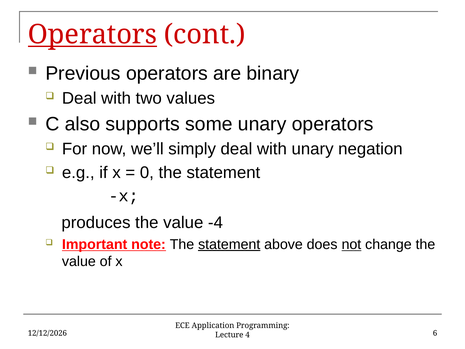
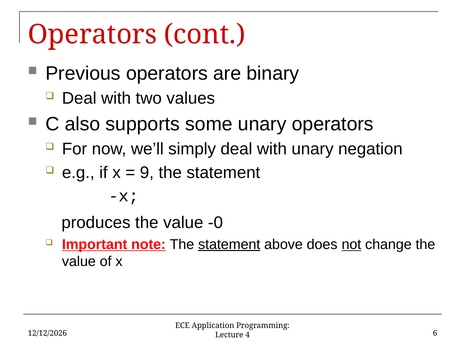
Operators underline: present -> none (92, 35)
0: 0 -> 9 (147, 172)
-4: -4 -> -0 (215, 222)
